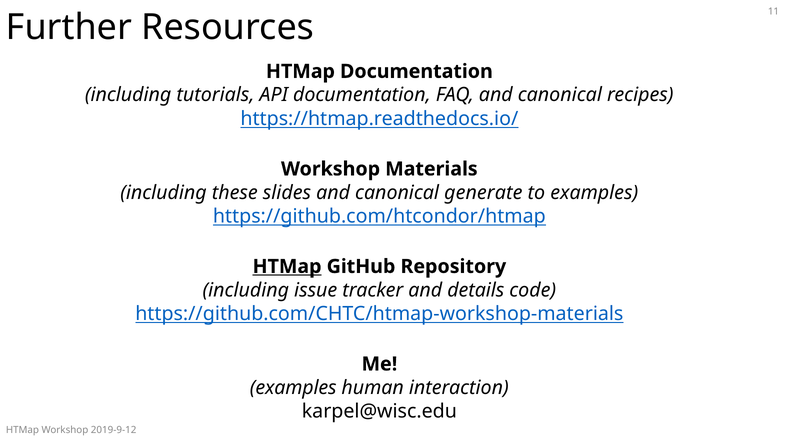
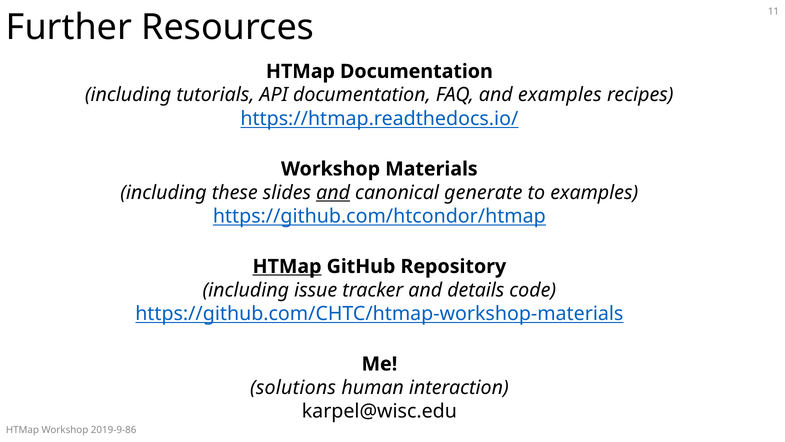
FAQ and canonical: canonical -> examples (560, 95)
and underline: none -> present (333, 192)
examples: examples -> solutions (293, 387)
2019-9-12: 2019-9-12 -> 2019-9-86 (114, 430)
